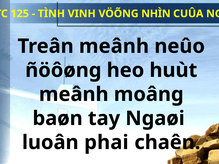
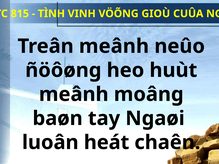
125: 125 -> 815 (20, 14)
NHÌN: NHÌN -> GIOÙ (156, 14)
phai: phai -> heát (107, 143)
